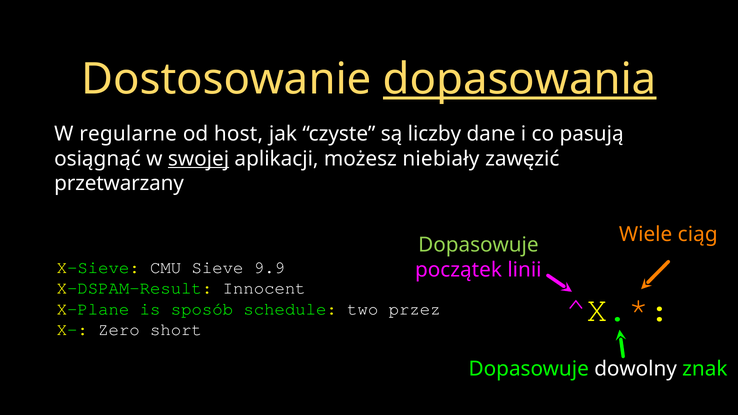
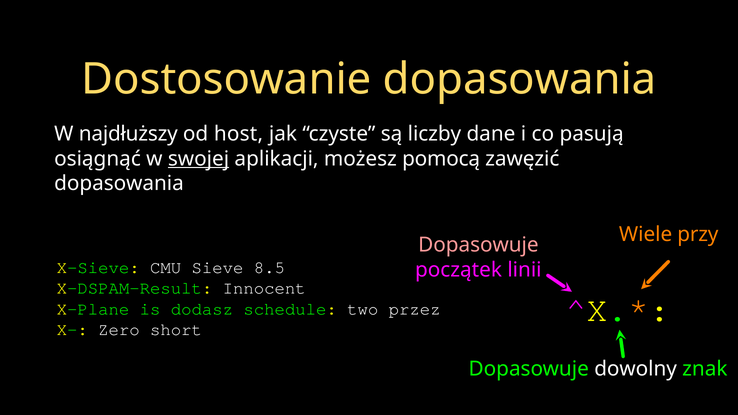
dopasowania underline: present -> none (520, 79)
regularne: regularne -> najdłuższy (128, 134)
niebiały: niebiały -> pomocą (441, 159)
przetwarzany: przetwarzany -> dopasowania (119, 184)
ciąg: ciąg -> przy (698, 235)
Dopasowuje colour: light green -> pink (478, 245)
9.9: 9.9 -> 8.5 (269, 268)
sposób: sposób -> dodasz (202, 309)
